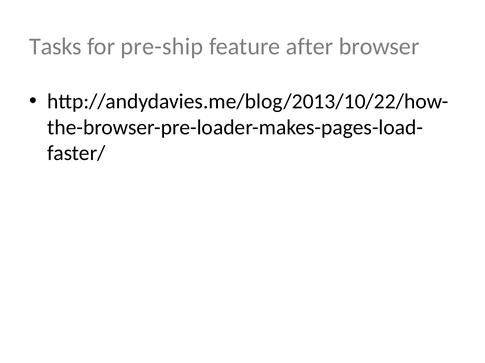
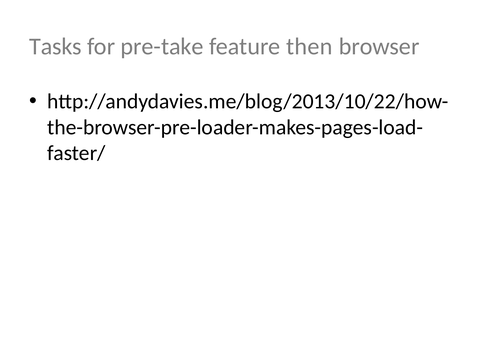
pre-ship: pre-ship -> pre-take (162, 47)
after: after -> then (309, 47)
